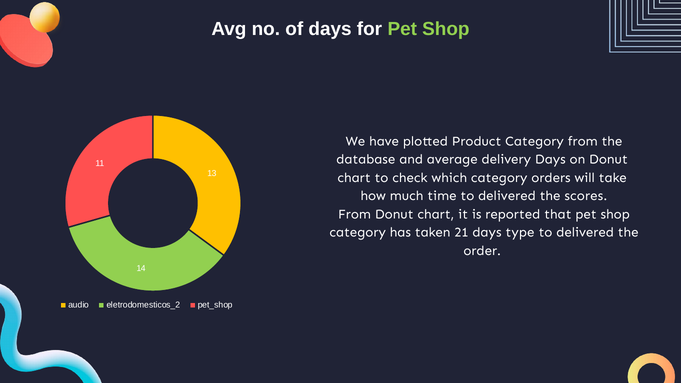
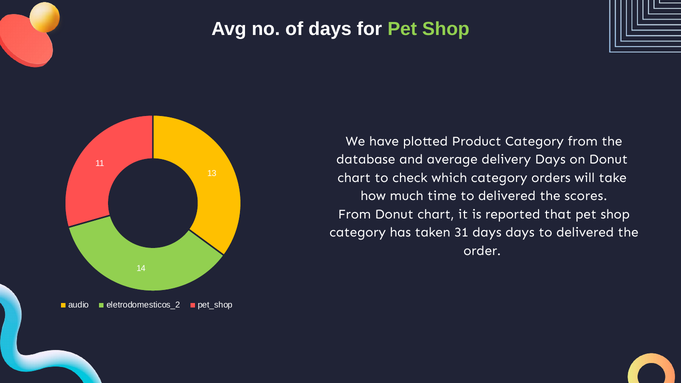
21: 21 -> 31 (461, 233)
days type: type -> days (520, 233)
